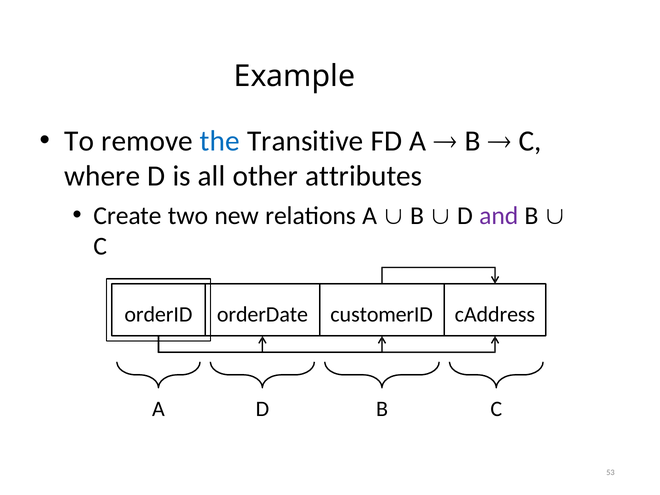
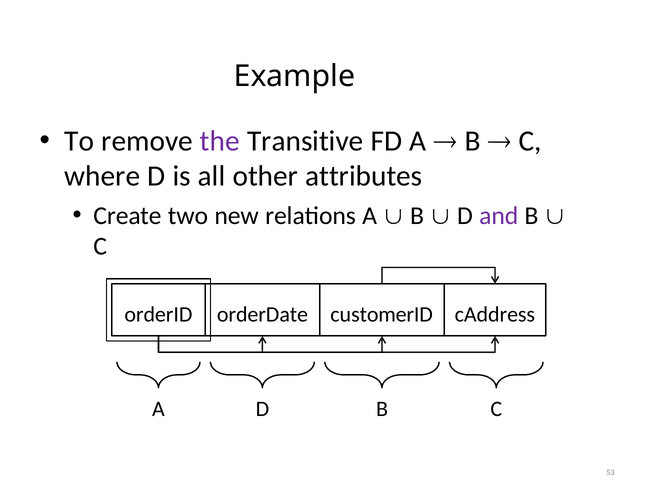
the colour: blue -> purple (220, 141)
